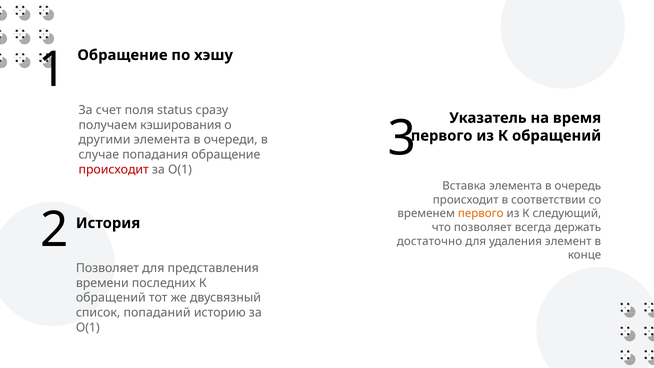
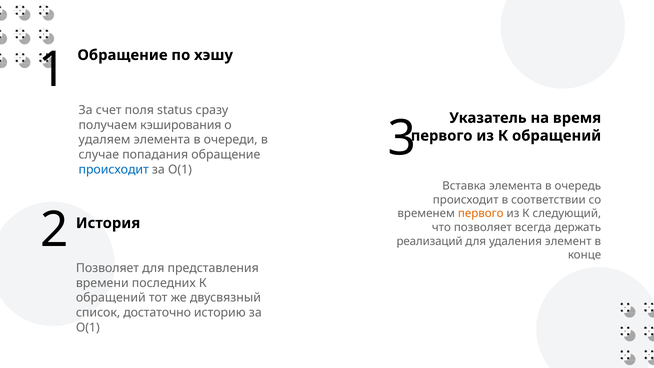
другими: другими -> удаляем (104, 140)
происходит colour: red -> blue (114, 169)
достаточно: достаточно -> реализаций (430, 241)
попаданий: попаданий -> достаточно (157, 313)
